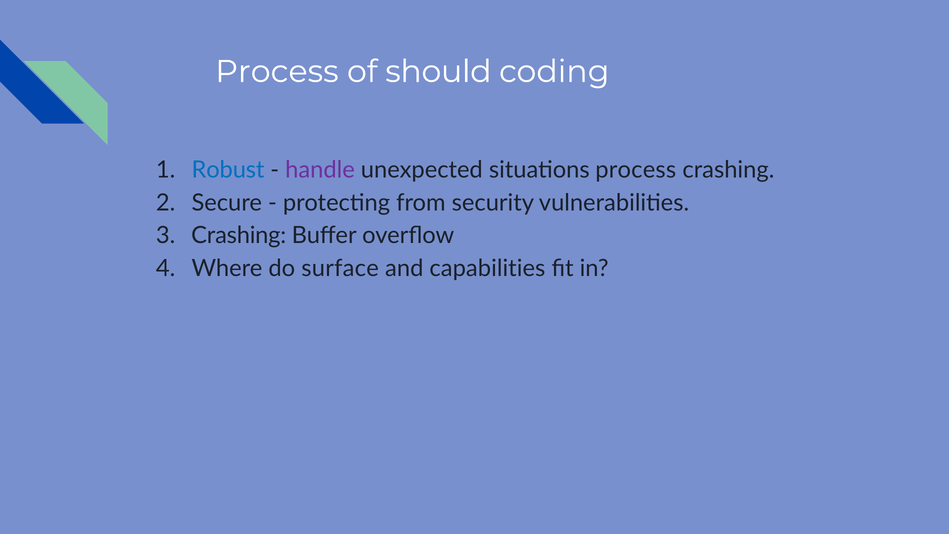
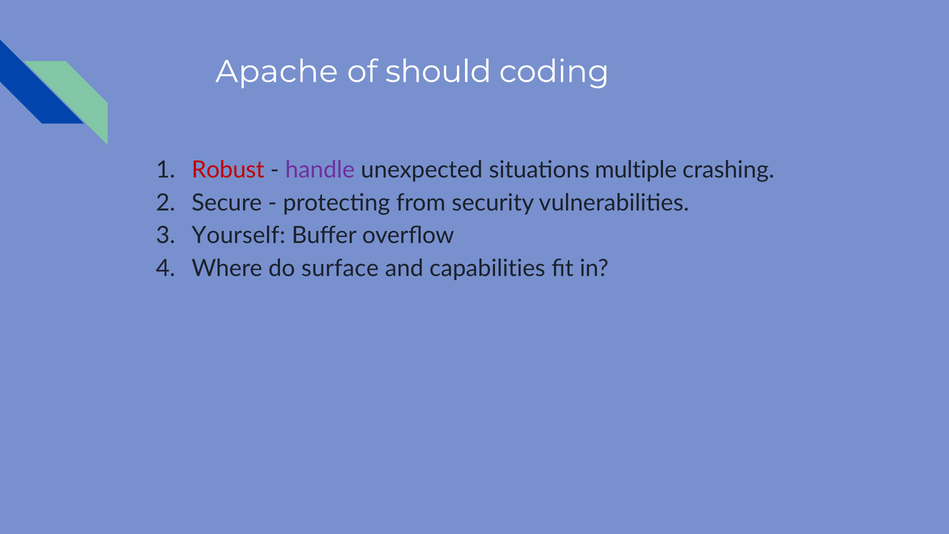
Process: Process -> Apache (277, 72)
Robust colour: blue -> red (228, 170)
situations process: process -> multiple (636, 170)
Crashing: Crashing -> Yourself (239, 236)
